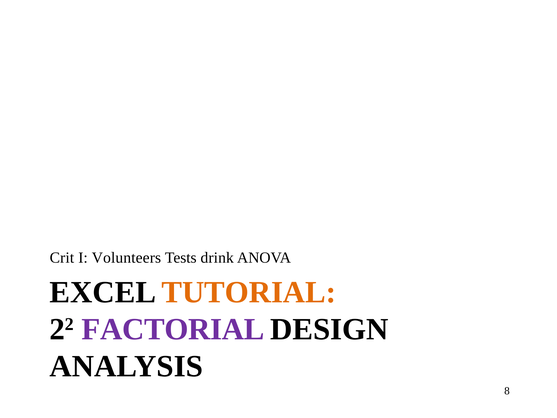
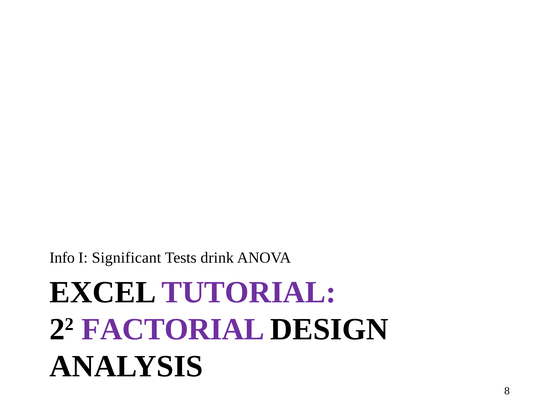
Crit: Crit -> Info (62, 257)
Volunteers: Volunteers -> Significant (126, 257)
TUTORIAL colour: orange -> purple (249, 292)
